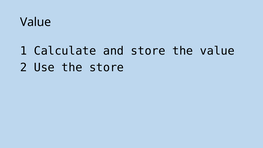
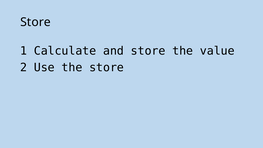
Value: Value -> Store (35, 22)
